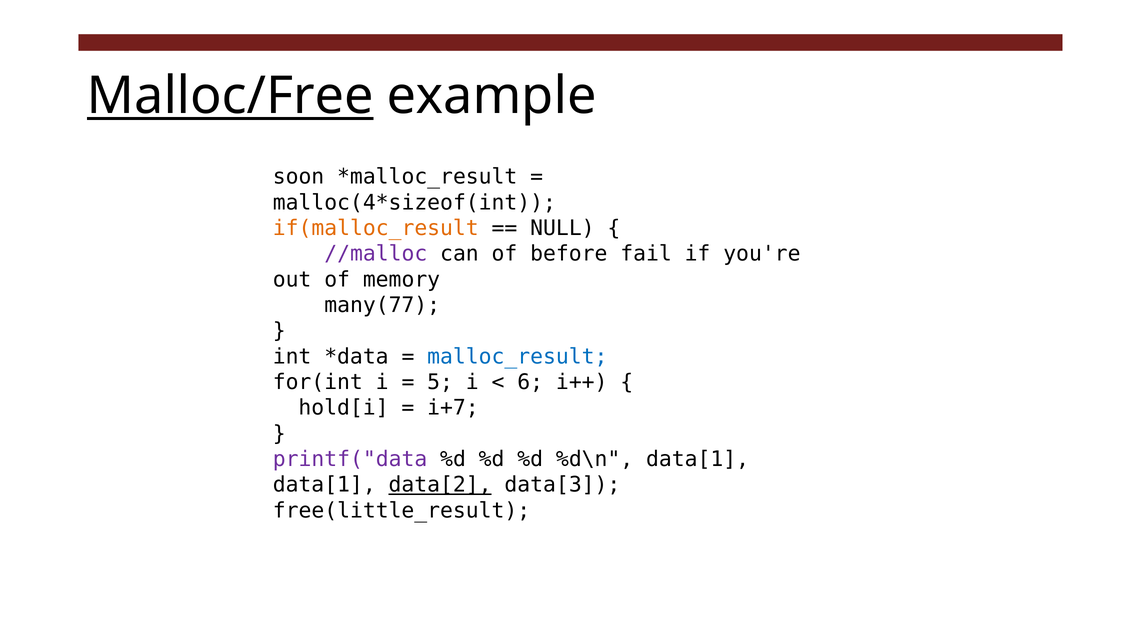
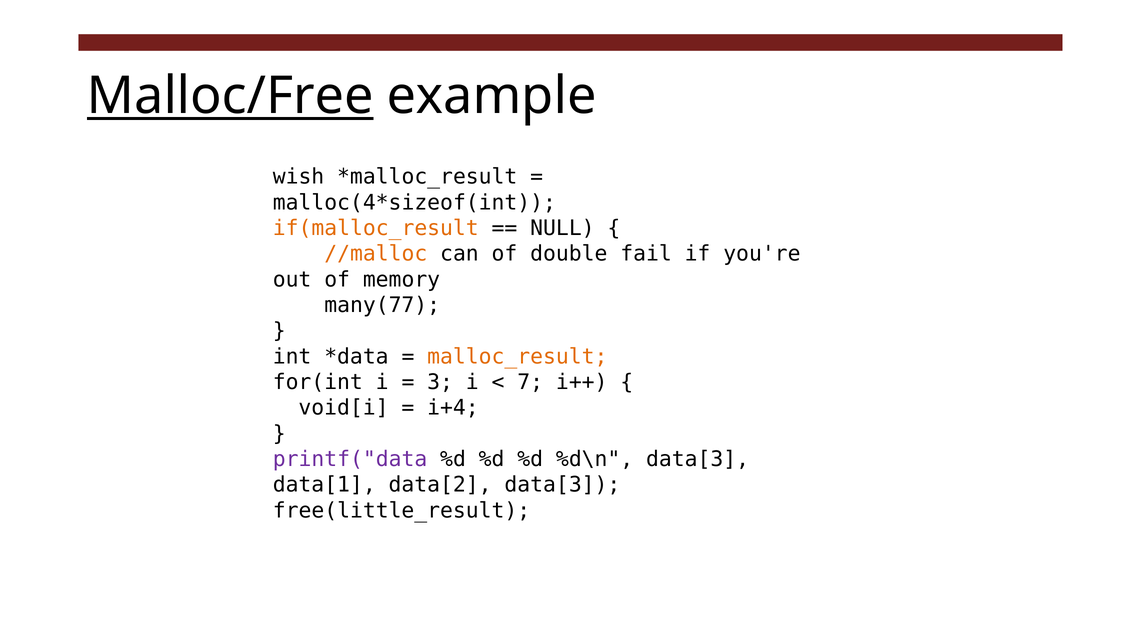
soon: soon -> wish (299, 177)
//malloc colour: purple -> orange (376, 254)
before: before -> double (569, 254)
malloc_result colour: blue -> orange (517, 356)
5: 5 -> 3 (440, 382)
6: 6 -> 7 (530, 382)
hold[i: hold[i -> void[i (344, 408)
i+7: i+7 -> i+4 (453, 408)
%d\n data[1: data[1 -> data[3 (698, 459)
data[2 underline: present -> none (440, 485)
